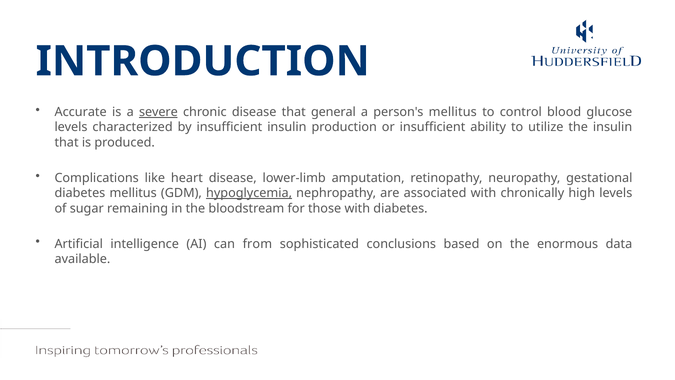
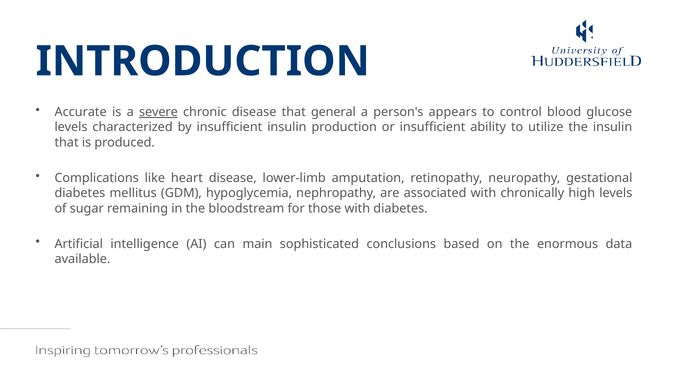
person's mellitus: mellitus -> appears (453, 112)
hypoglycemia underline: present -> none (249, 193)
from: from -> main (257, 244)
